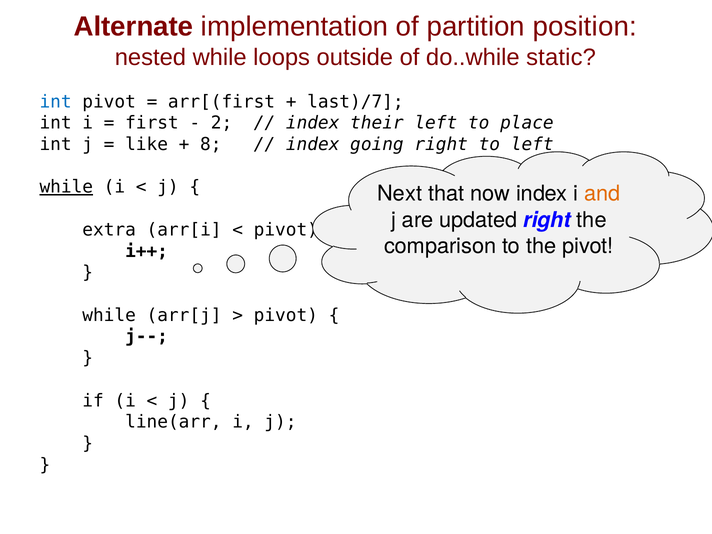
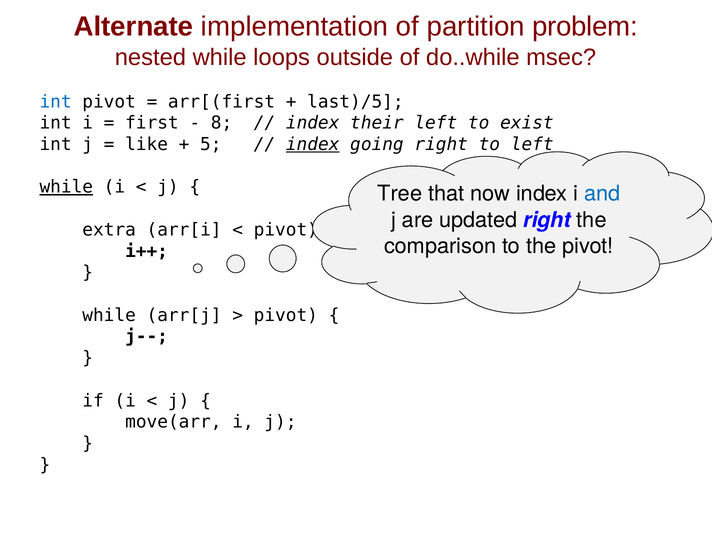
position: position -> problem (585, 27)
static: static -> msec (561, 57)
last)/7: last)/7 -> last)/5 (355, 102)
2: 2 -> 8 (222, 123)
place: place -> exist (527, 123)
8: 8 -> 5 (211, 144)
index underline: none -> present (313, 144)
Next: Next -> Tree (400, 194)
and colour: orange -> blue (602, 194)
line(arr: line(arr -> move(arr (173, 422)
